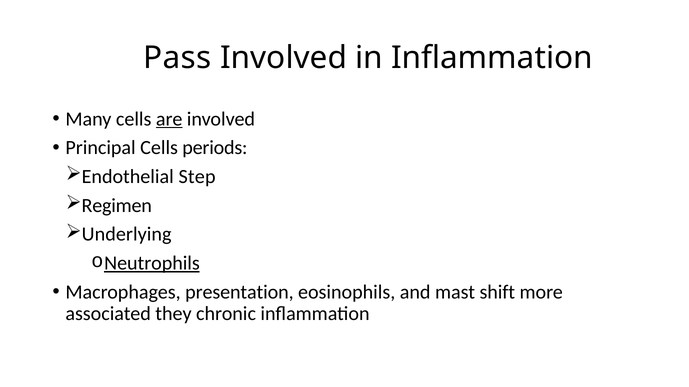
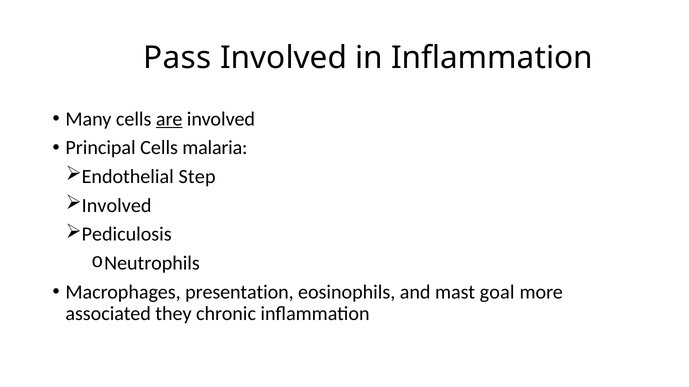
periods: periods -> malaria (215, 148)
Regimen: Regimen -> Involved (117, 206)
Underlying: Underlying -> Pediculosis (127, 235)
Neutrophils underline: present -> none (152, 264)
shift: shift -> goal (497, 292)
